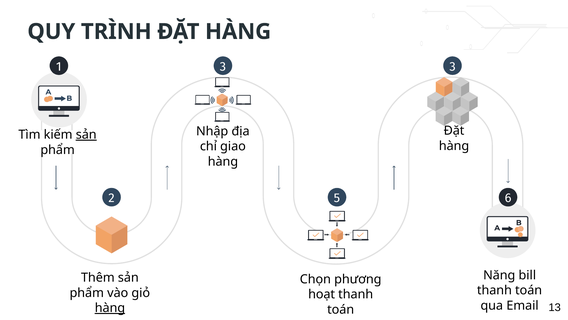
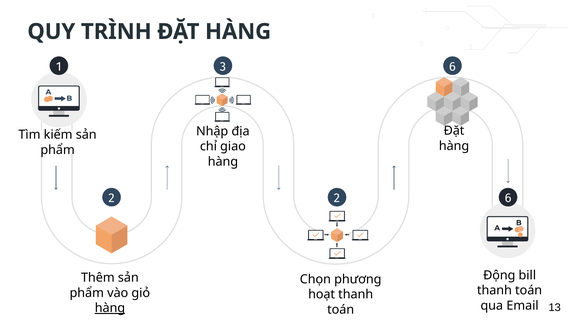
3 3: 3 -> 6 (453, 66)
sản underline: present -> none (86, 135)
2 5: 5 -> 2 (337, 198)
Năng: Năng -> Động (499, 275)
